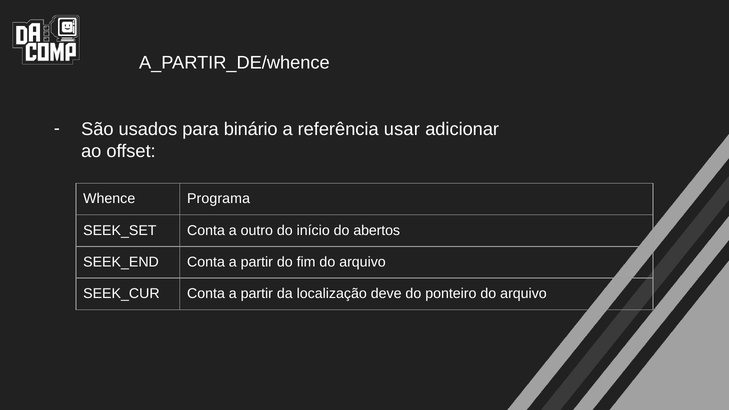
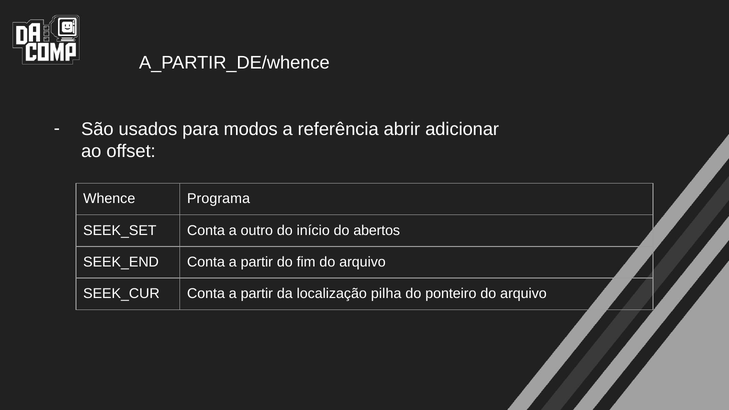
binário: binário -> modos (251, 129)
usar: usar -> abrir (402, 129)
deve: deve -> pilha (386, 294)
